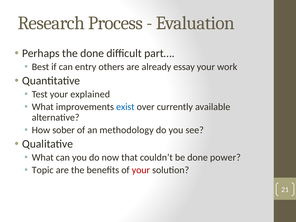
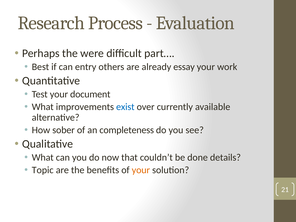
the done: done -> were (92, 53)
explained: explained -> document (90, 94)
methodology: methodology -> completeness (127, 130)
power: power -> details (225, 157)
your colour: red -> orange (141, 170)
